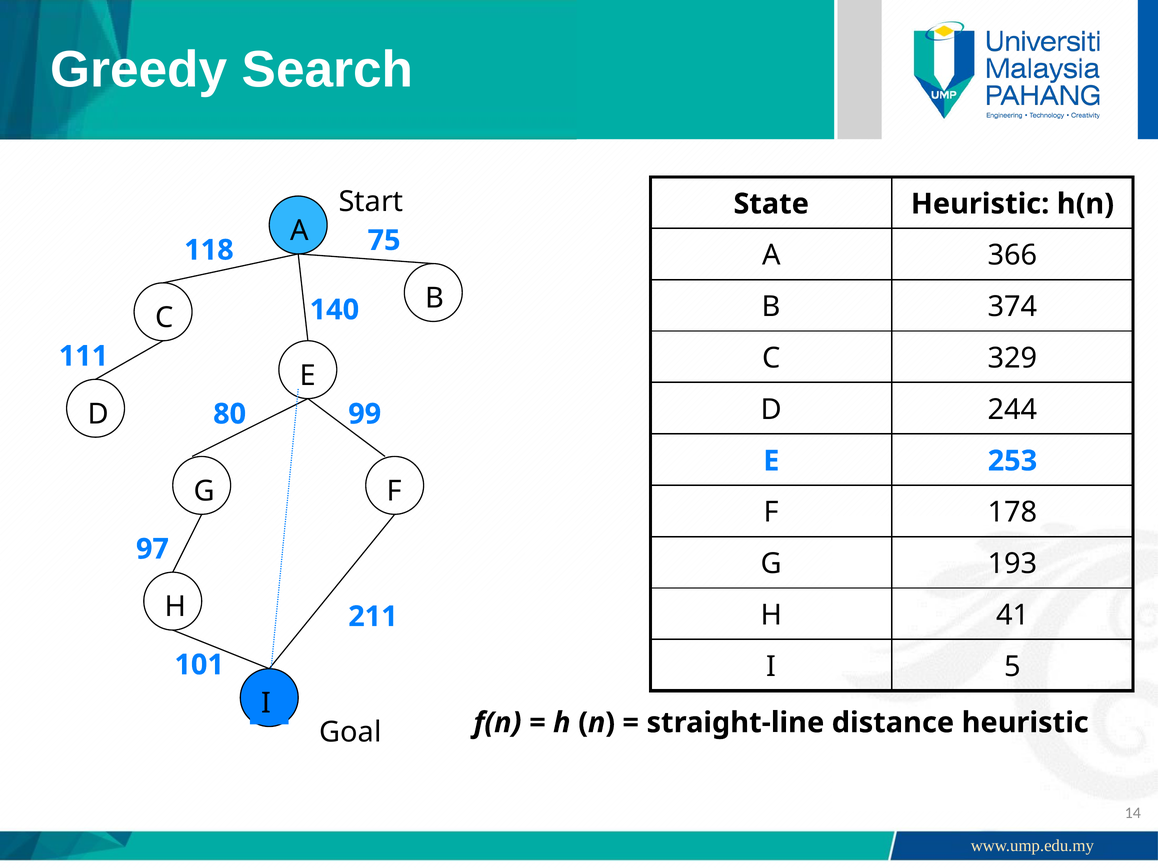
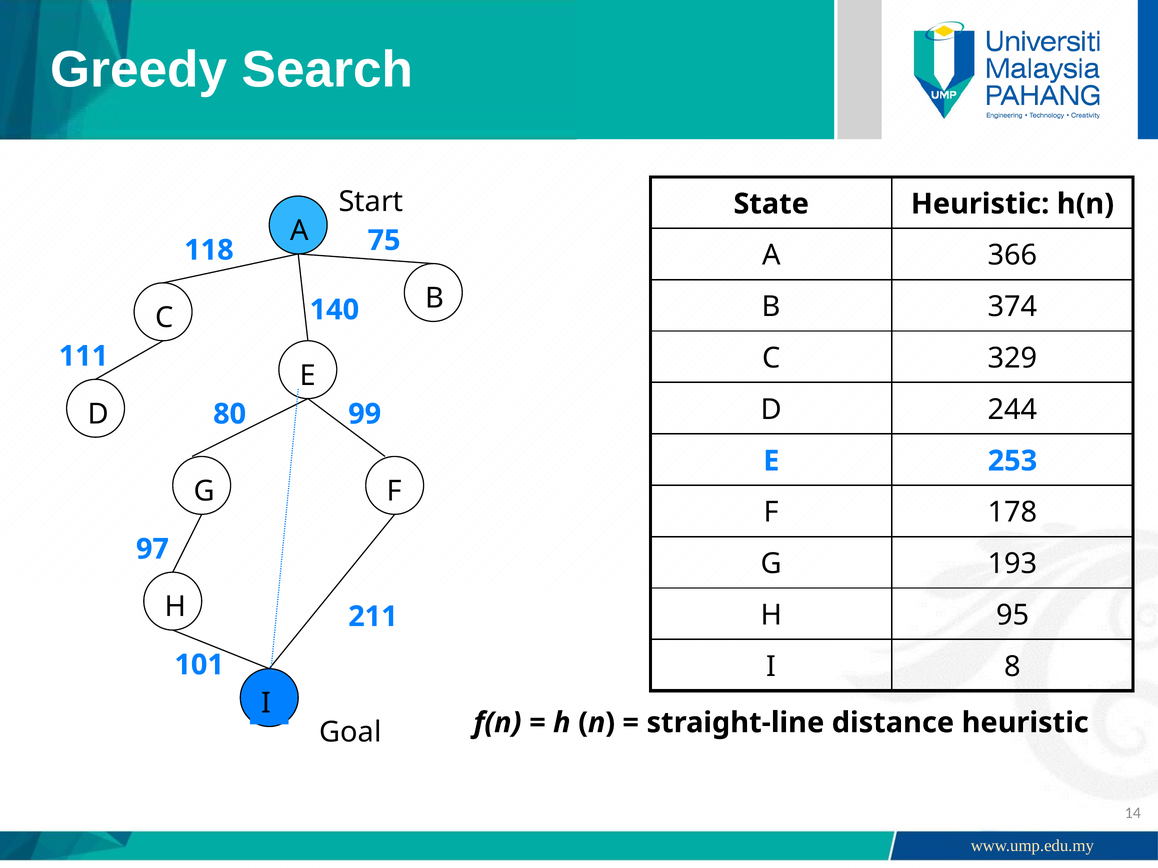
41: 41 -> 95 (1013, 615)
5: 5 -> 8 (1013, 667)
